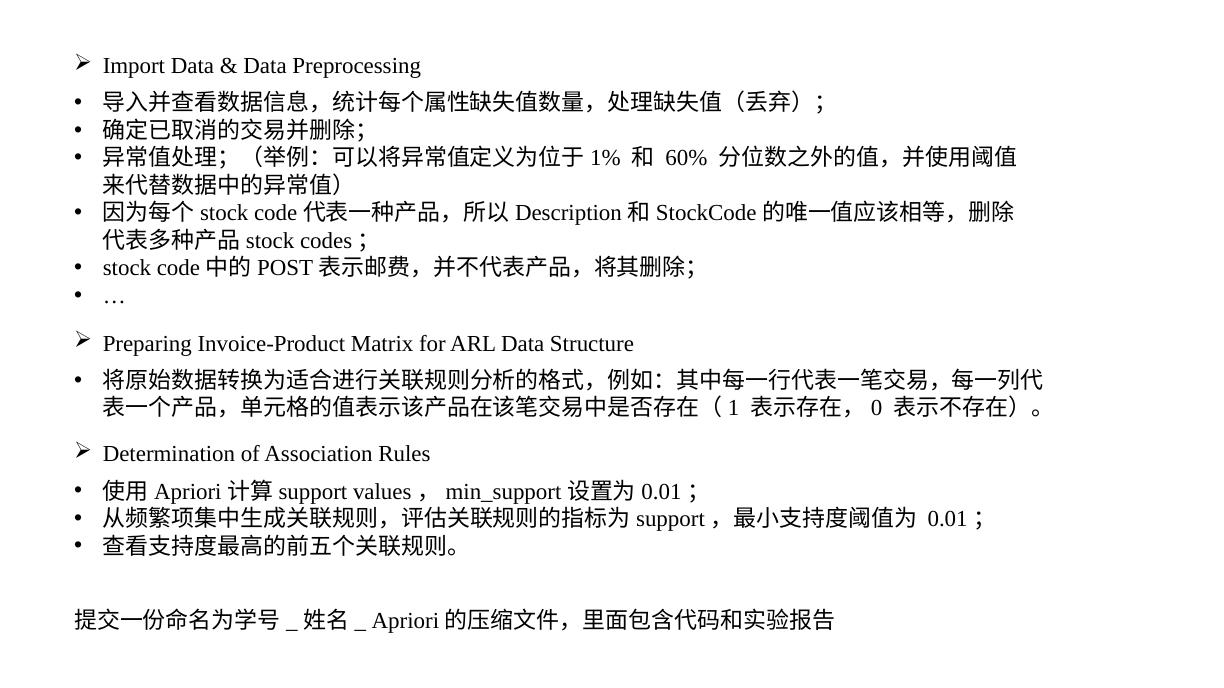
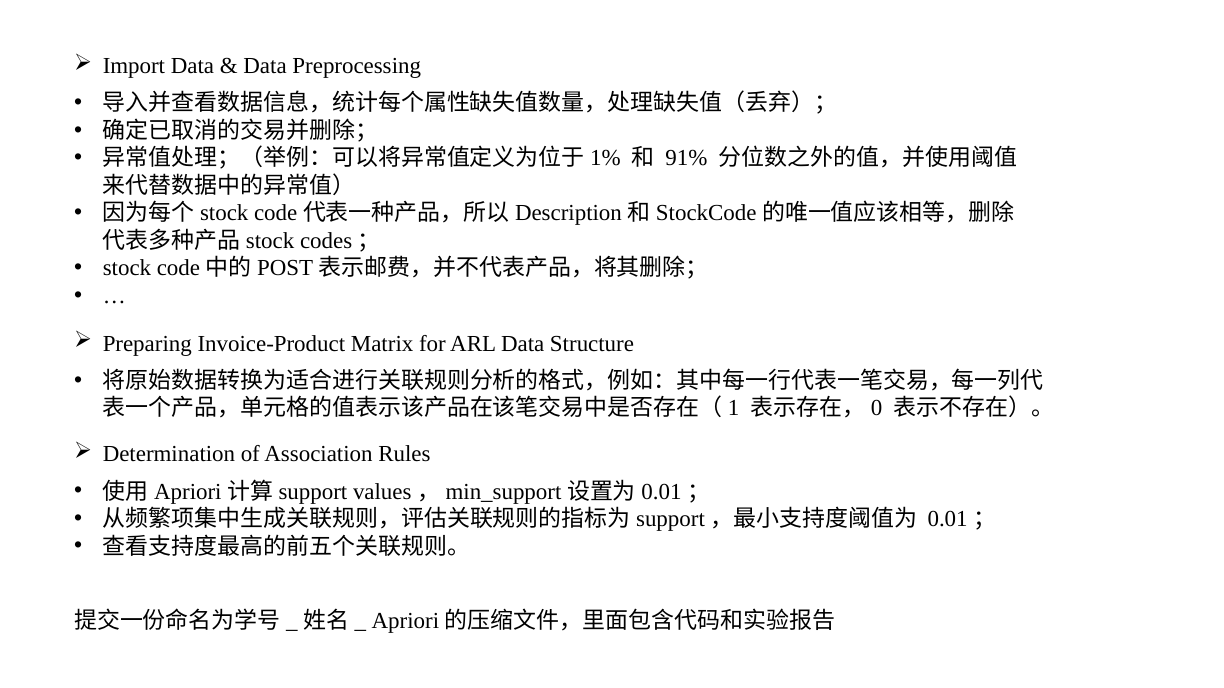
60%: 60% -> 91% (686, 158)
